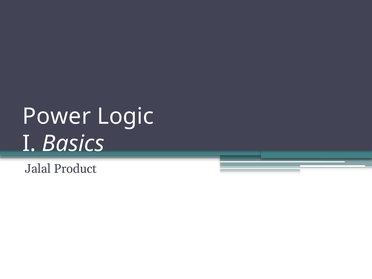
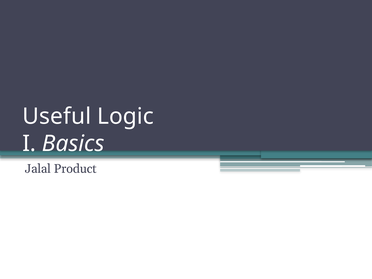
Power: Power -> Useful (57, 116)
